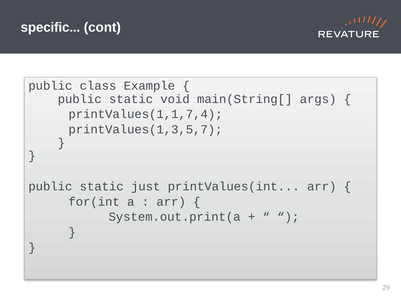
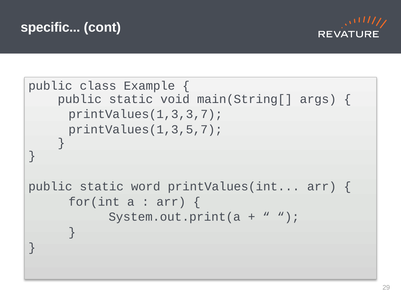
printValues(1,1,7,4: printValues(1,1,7,4 -> printValues(1,3,3,7 (146, 114)
just: just -> word (146, 186)
